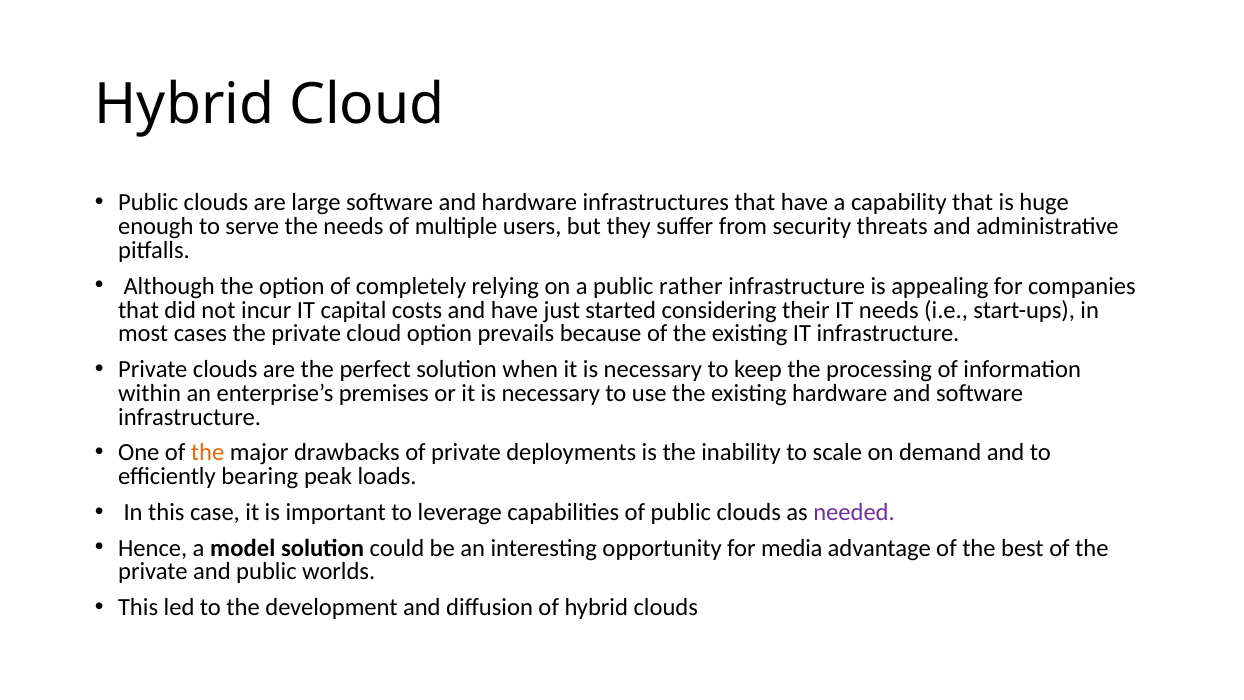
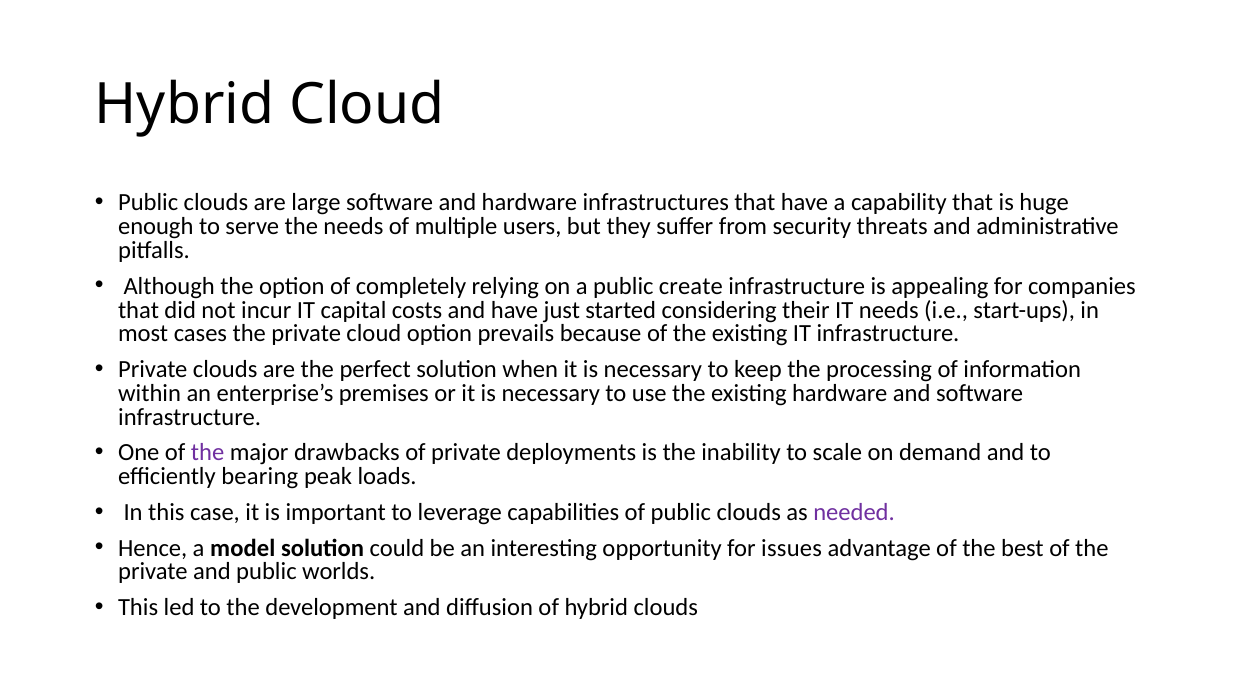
rather: rather -> create (691, 286)
the colour: orange -> purple (208, 453)
media: media -> issues (792, 548)
